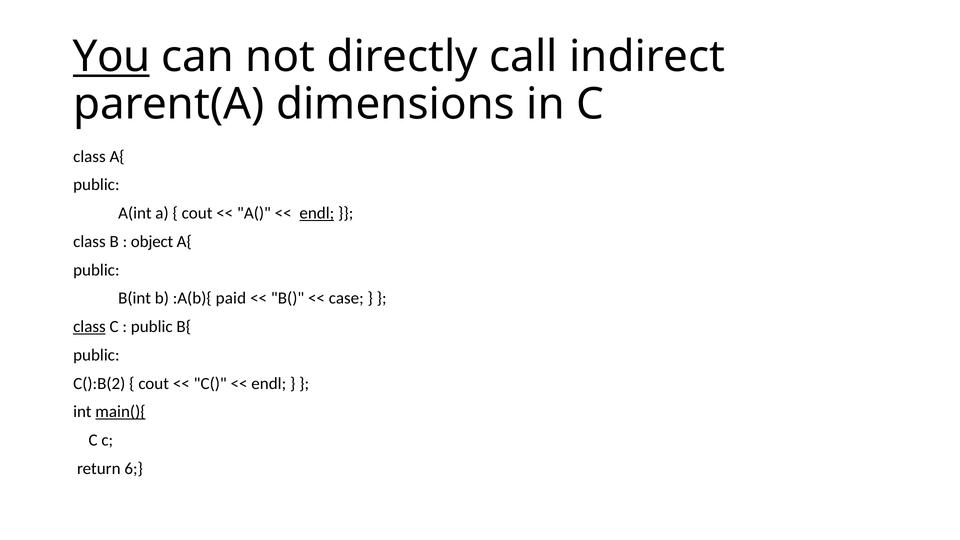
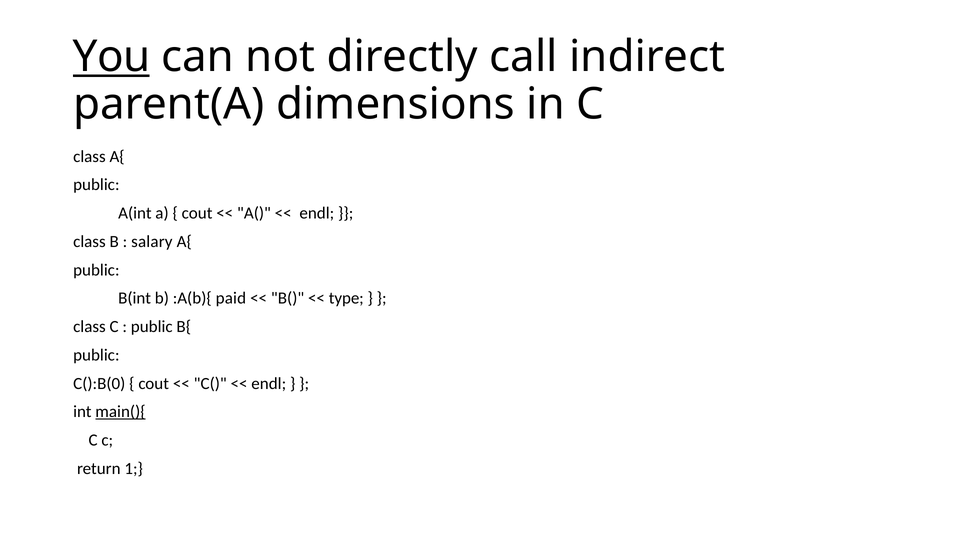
endl underline: present -> none (317, 213)
object: object -> salary (152, 242)
case: case -> type (346, 298)
class underline: present -> none (89, 327)
C():B(2: C():B(2 -> C():B(0 (99, 383)
6: 6 -> 1 (134, 469)
